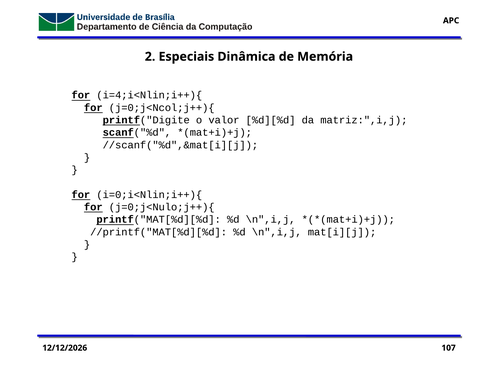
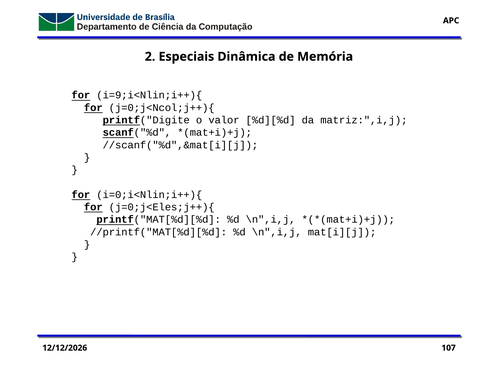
i=4;i<Nlin;i++){: i=4;i<Nlin;i++){ -> i=9;i<Nlin;i++){ (149, 95)
j=0;j<Nulo;j++){: j=0;j<Nulo;j++){ -> j=0;j<Eles;j++){ (162, 207)
